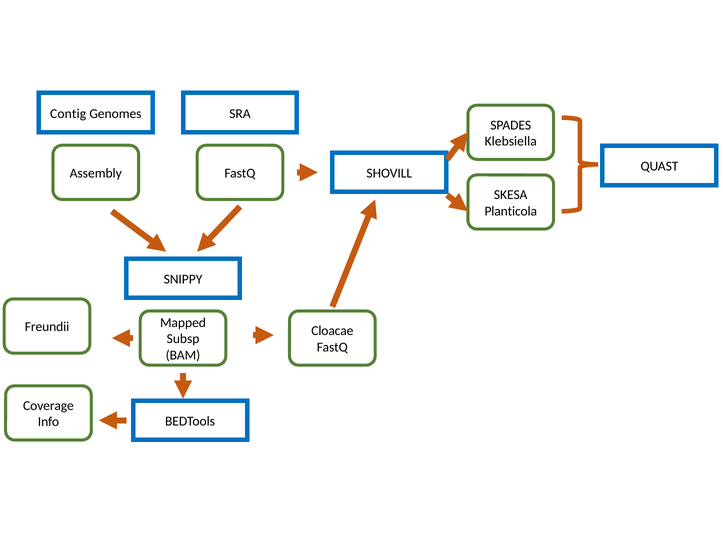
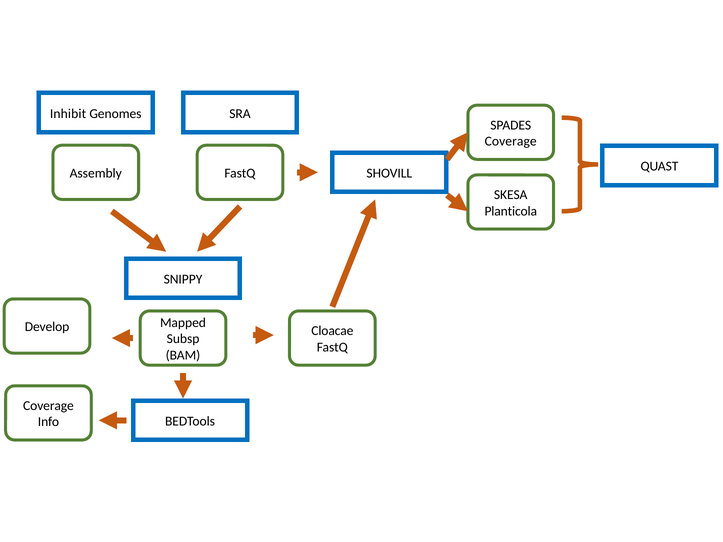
Contig: Contig -> Inhibit (68, 114)
Klebsiella: Klebsiella -> Coverage (511, 141)
Freundii: Freundii -> Develop (47, 327)
